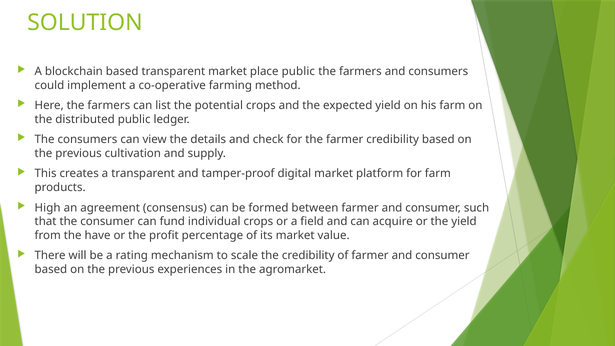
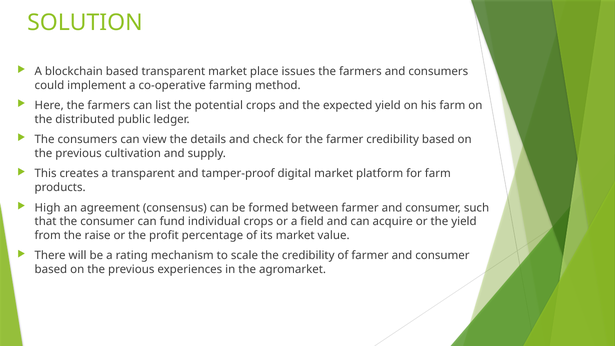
place public: public -> issues (298, 71)
have: have -> raise (98, 235)
